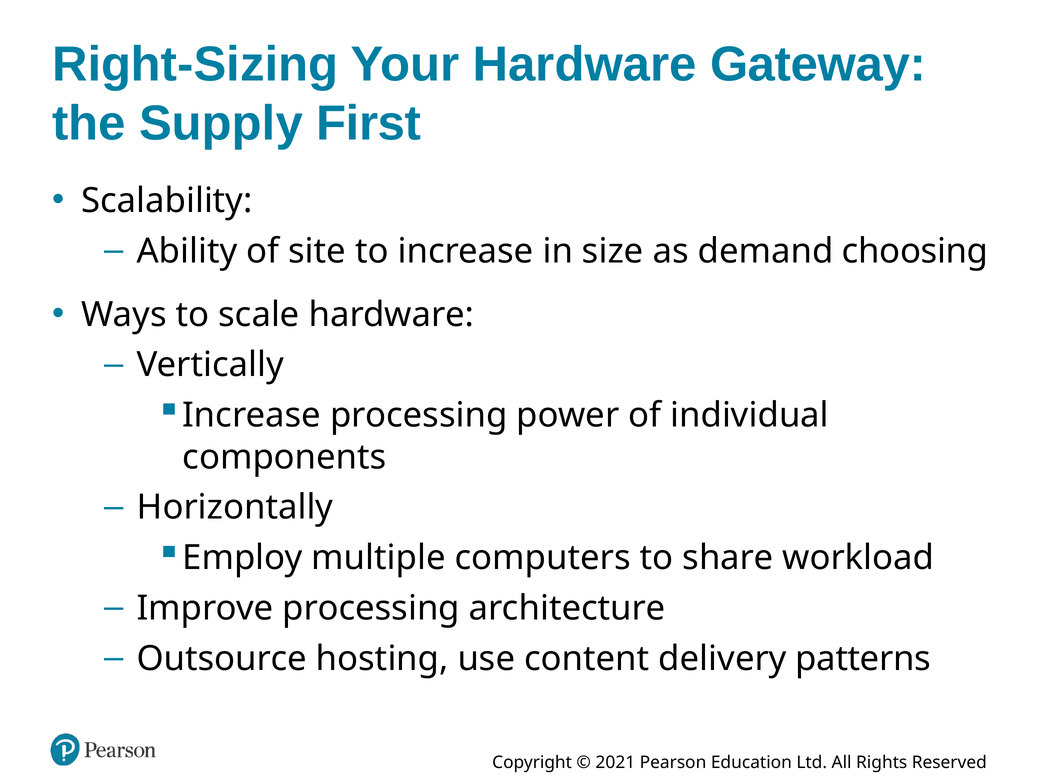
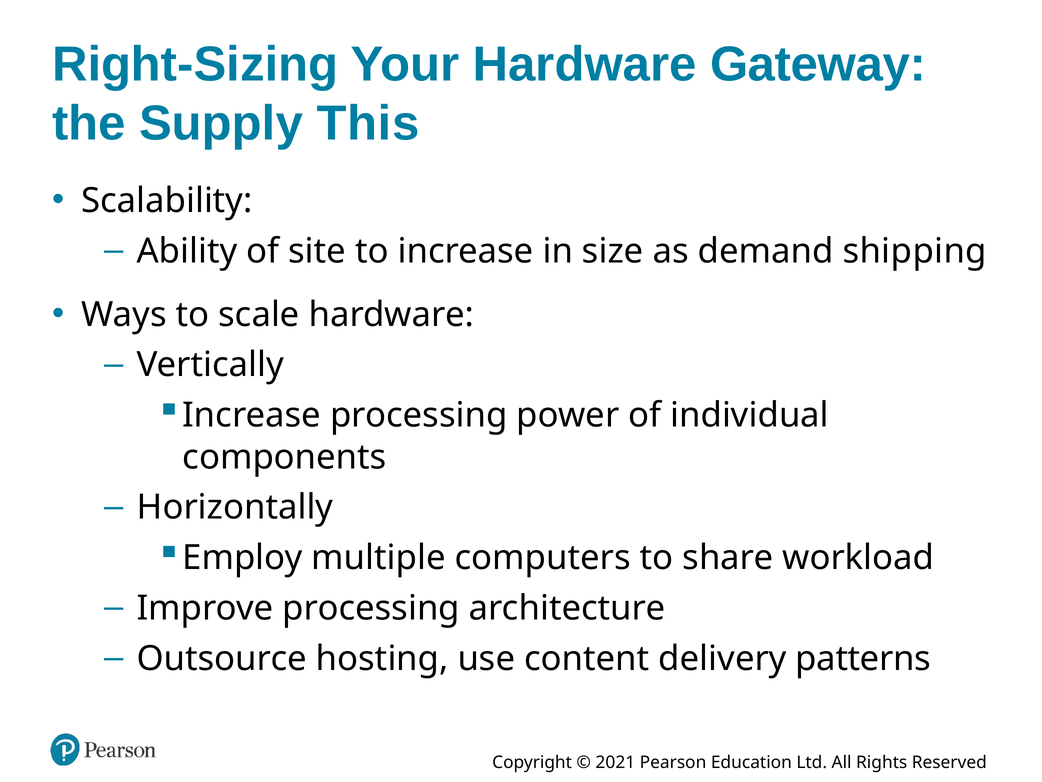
First: First -> This (368, 123)
choosing: choosing -> shipping (915, 251)
